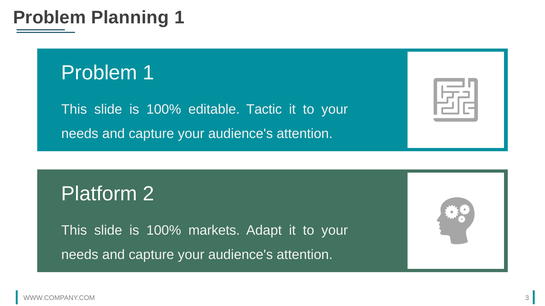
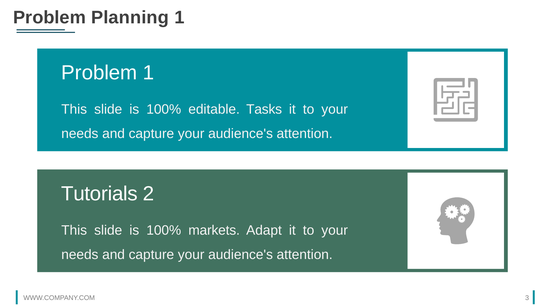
Tactic: Tactic -> Tasks (264, 110)
Platform: Platform -> Tutorials (99, 194)
